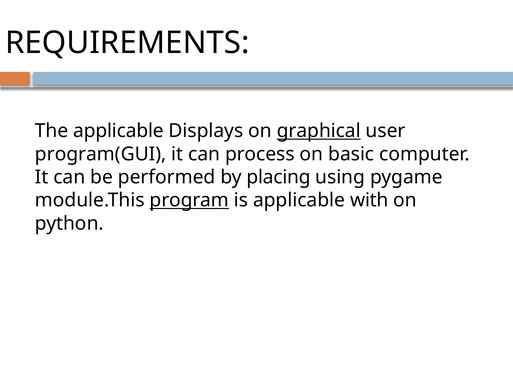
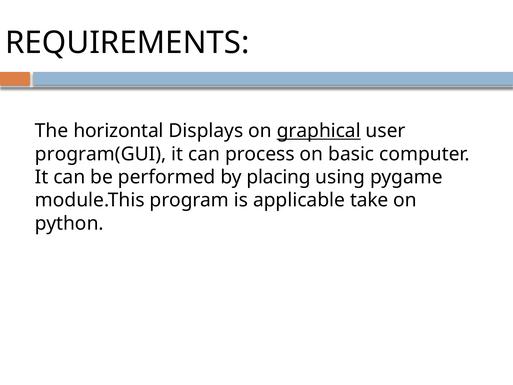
The applicable: applicable -> horizontal (119, 131)
program underline: present -> none (189, 200)
with: with -> take (369, 200)
